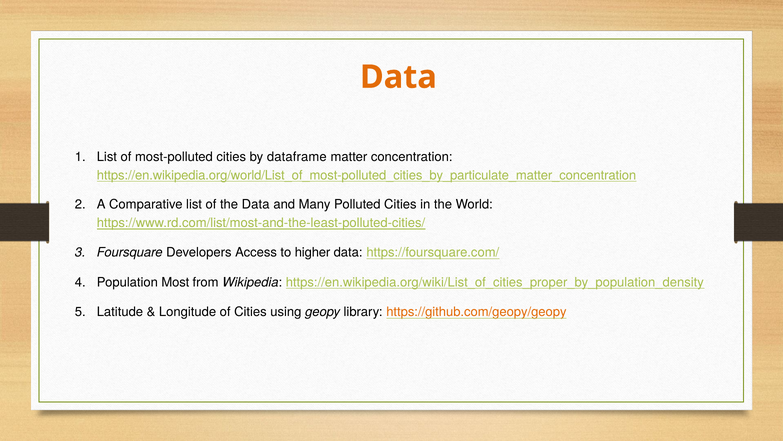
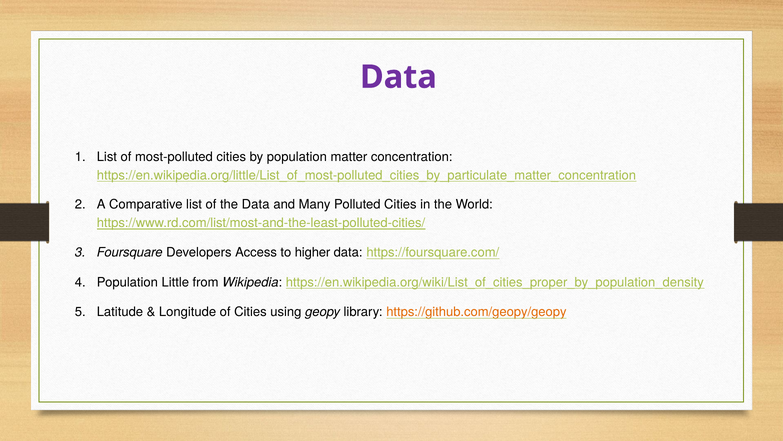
Data colour: orange -> purple (398, 77)
by dataframe: dataframe -> population (297, 157)
https://en.wikipedia.org/world/List_of_most-polluted_cities_by_particulate_matter_concentration: https://en.wikipedia.org/world/List_of_most-polluted_cities_by_particulate_matter_concentration -> https://en.wikipedia.org/little/List_of_most-polluted_cities_by_particulate_matter_concentration (366, 175)
Most: Most -> Little (175, 282)
